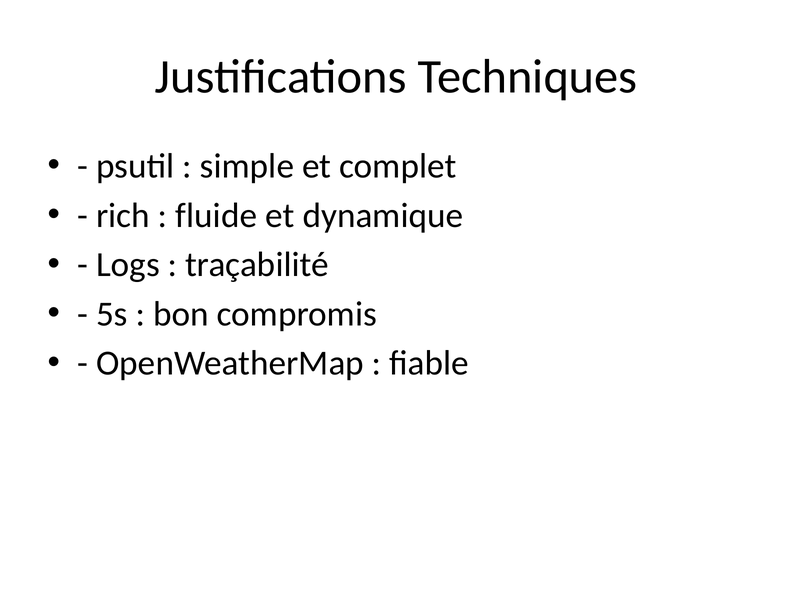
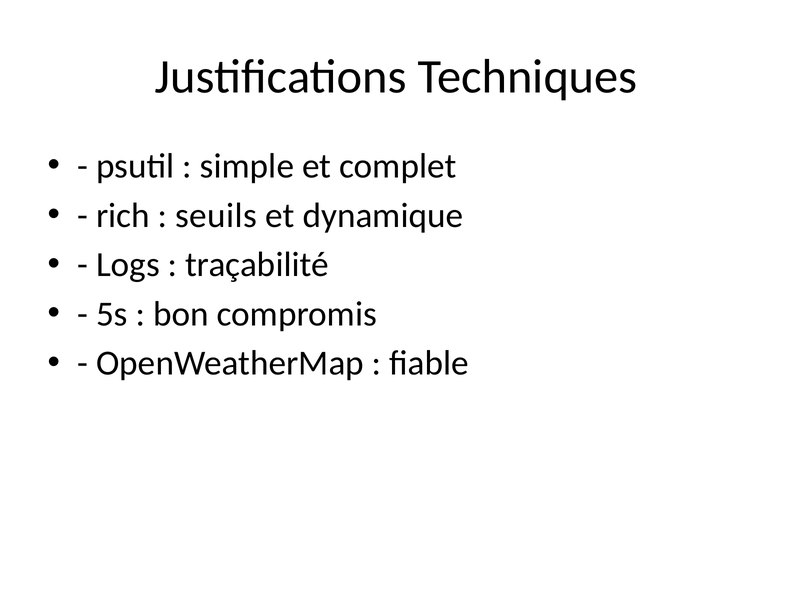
fluide: fluide -> seuils (216, 216)
